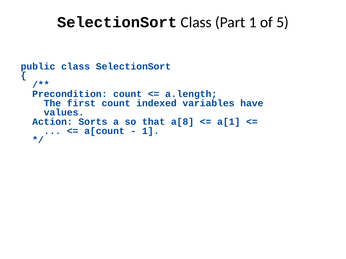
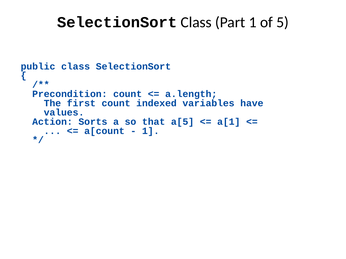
a[8: a[8 -> a[5 (183, 122)
